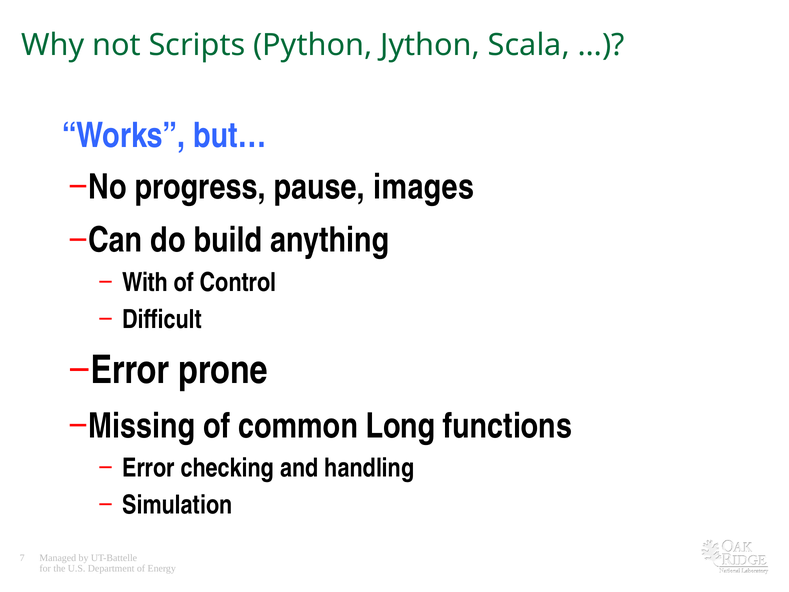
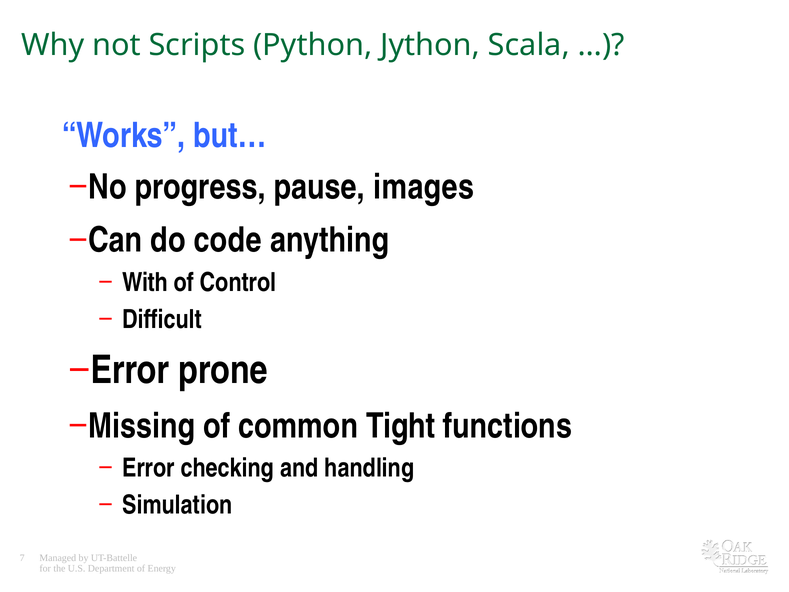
build: build -> code (228, 240)
Long: Long -> Tight (401, 426)
